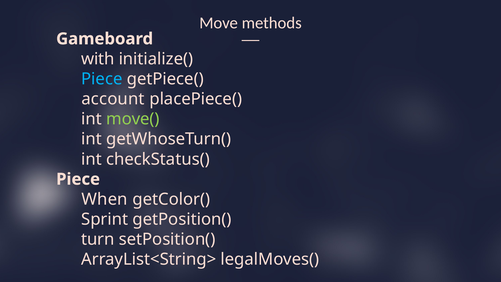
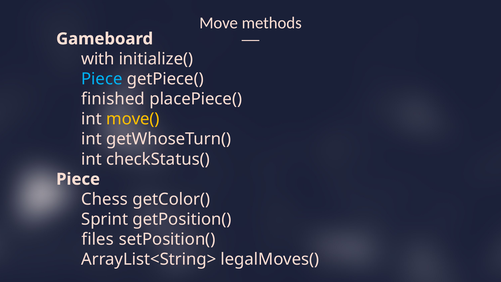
account: account -> finished (113, 99)
move( colour: light green -> yellow (133, 119)
When: When -> Chess (105, 199)
turn: turn -> files (98, 239)
